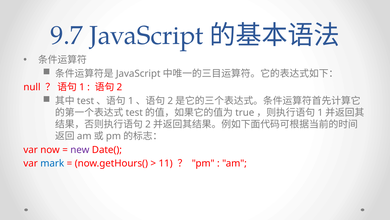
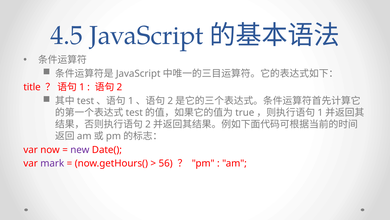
9.7: 9.7 -> 4.5 (67, 35)
null: null -> title (32, 87)
mark colour: blue -> purple (52, 163)
11: 11 -> 56 (166, 163)
